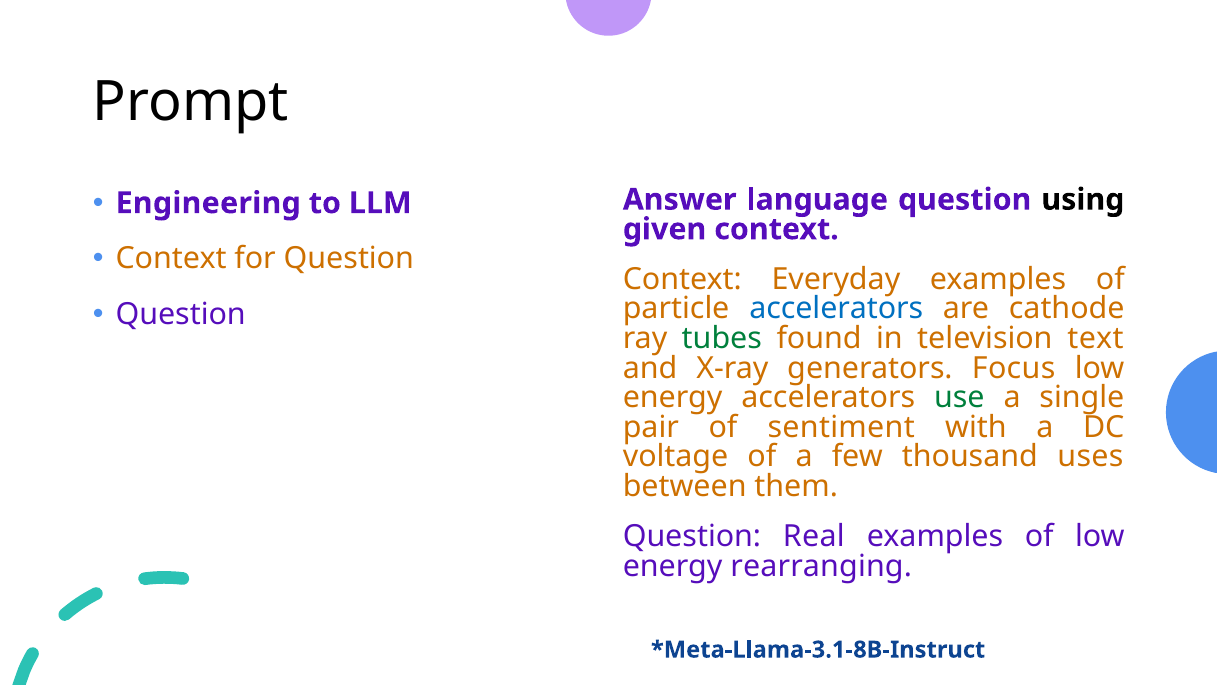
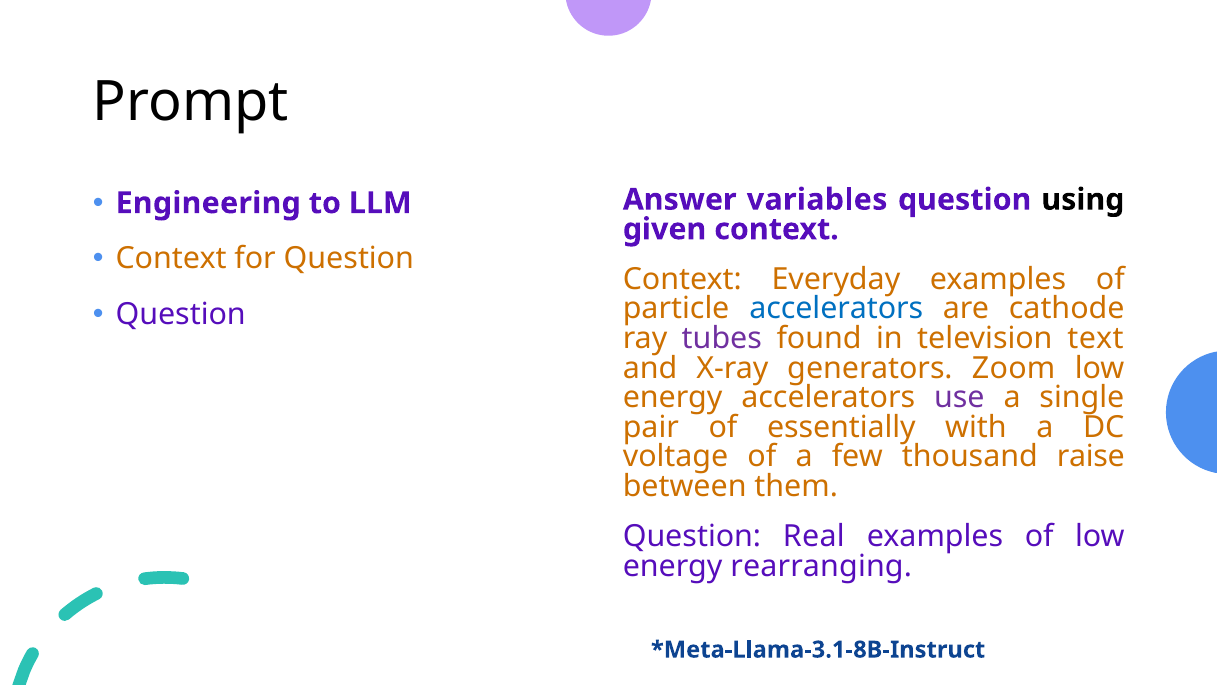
language: language -> variables (817, 200)
tubes colour: green -> purple (722, 338)
Focus: Focus -> Zoom (1014, 368)
use colour: green -> purple (959, 397)
sentiment: sentiment -> essentially (841, 427)
uses: uses -> raise (1091, 457)
